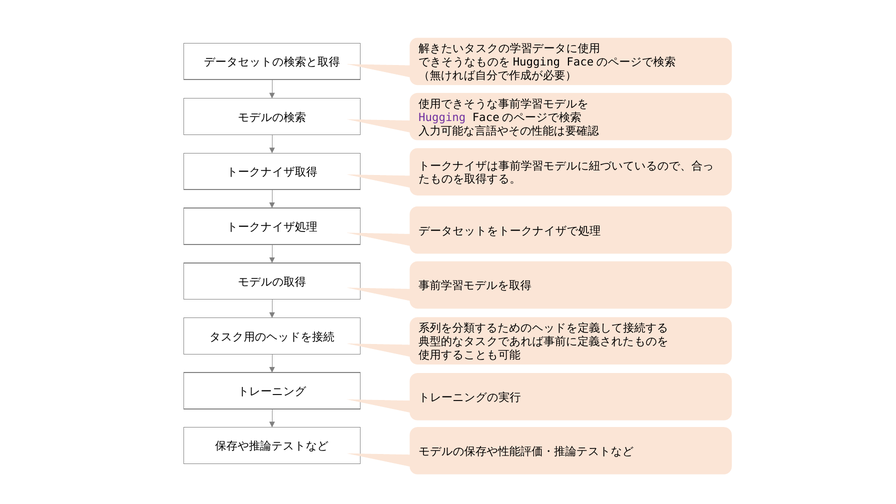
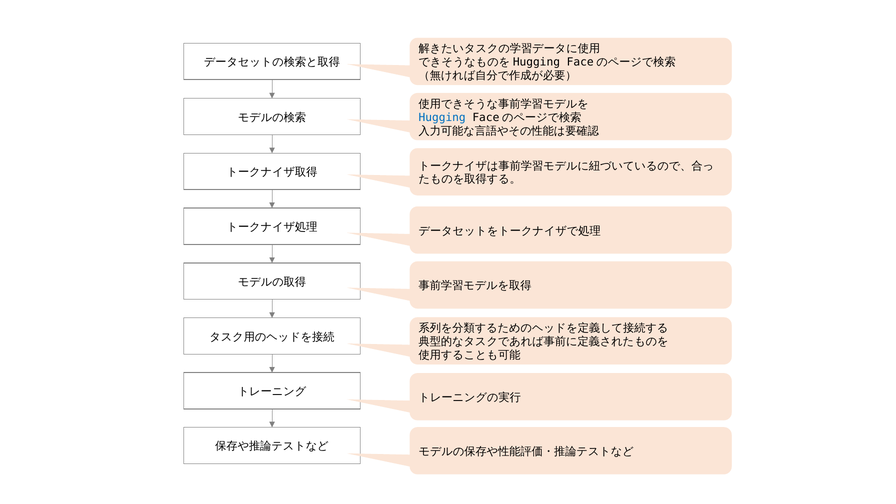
Hugging colour: purple -> blue (442, 117)
